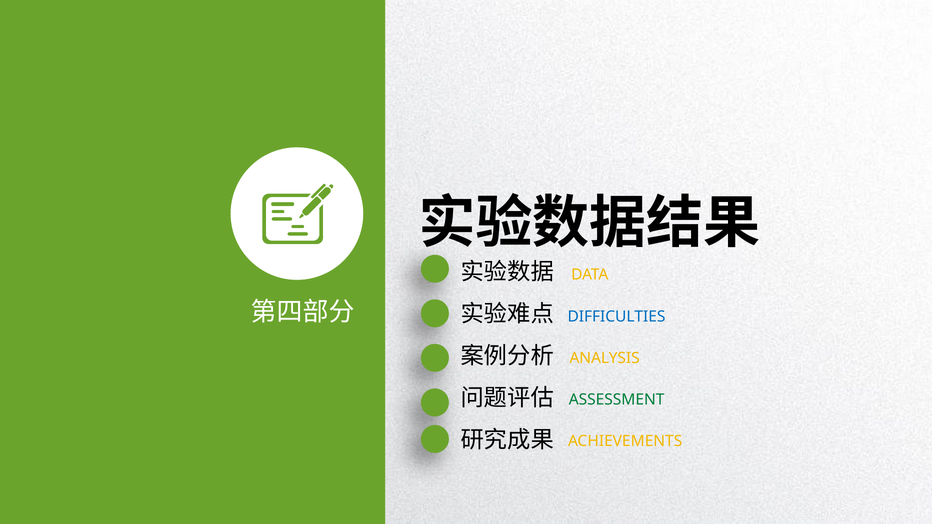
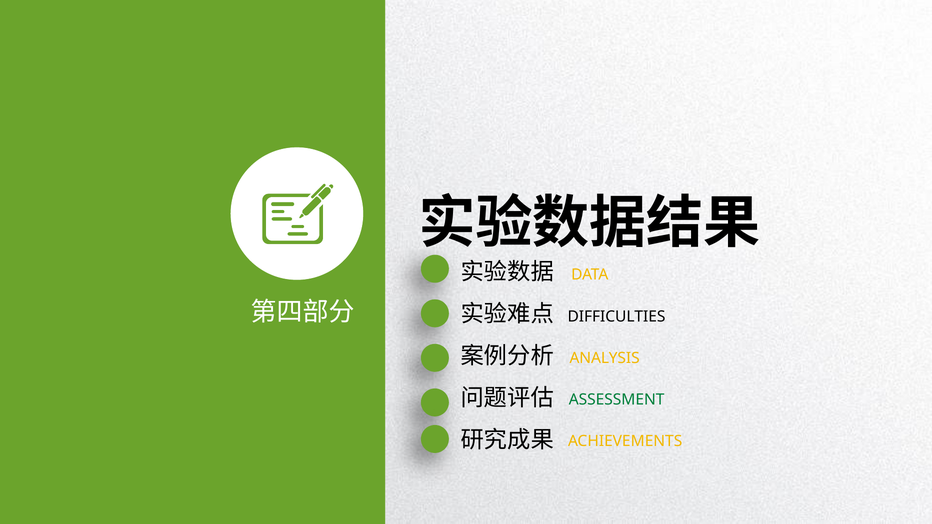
DIFFICULTIES colour: blue -> black (616, 317)
